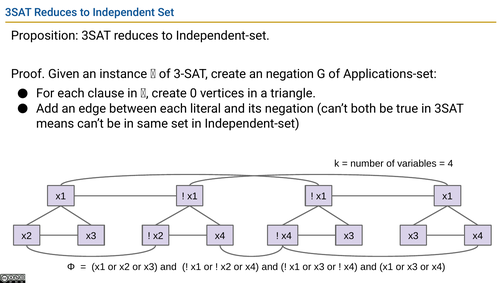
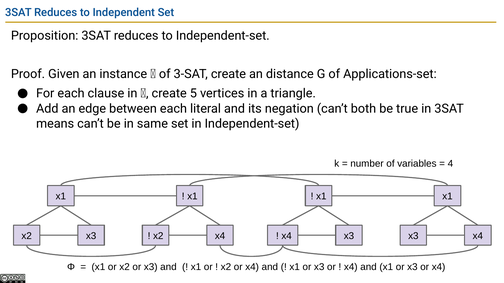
an negation: negation -> distance (290, 74)
0: 0 -> 5 (193, 94)
